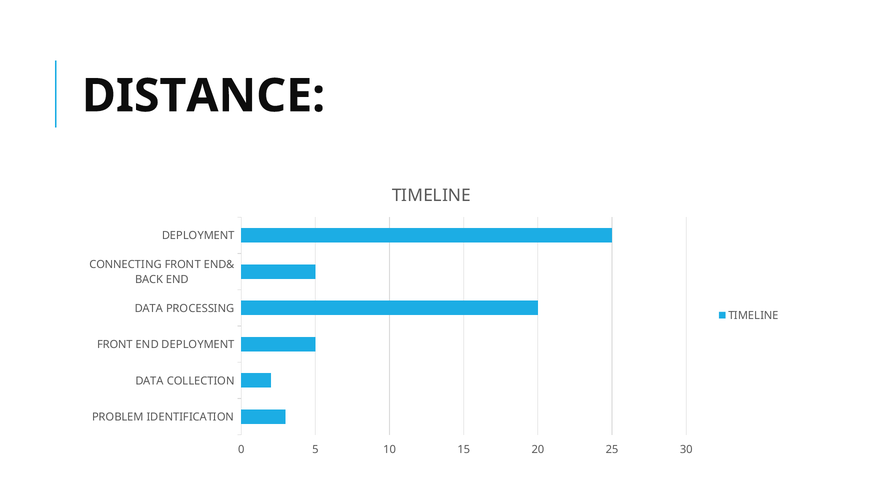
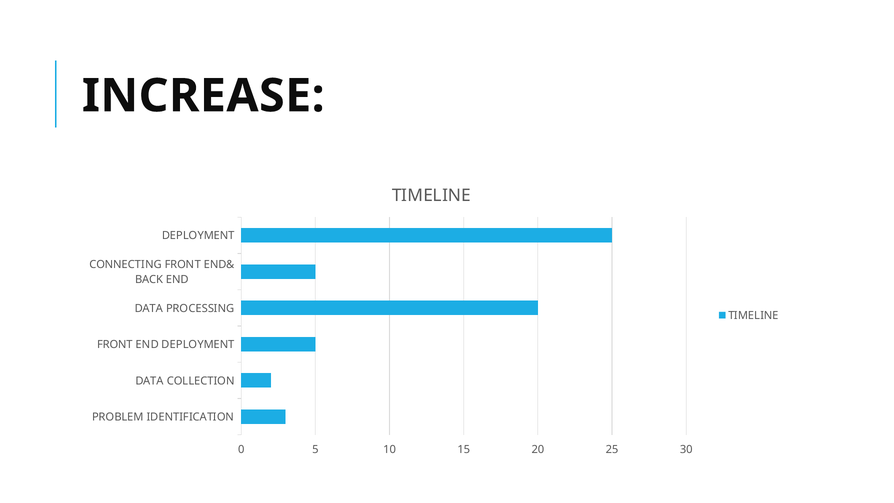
DISTANCE: DISTANCE -> INCREASE (203, 96)
